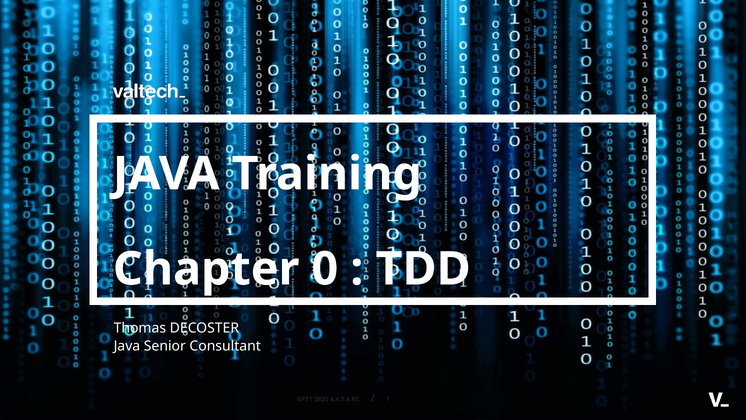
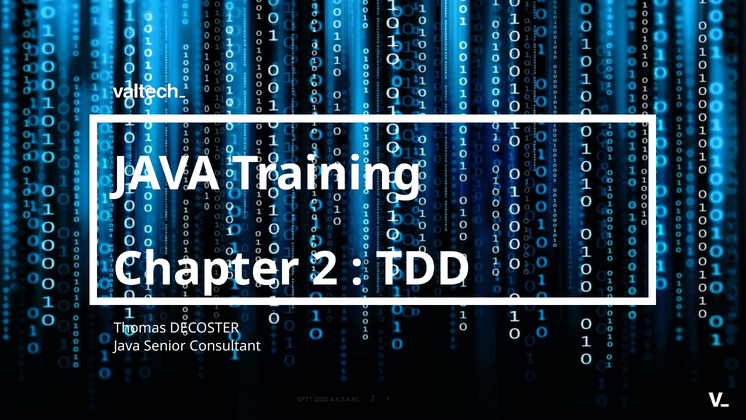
0: 0 -> 2 (325, 269)
